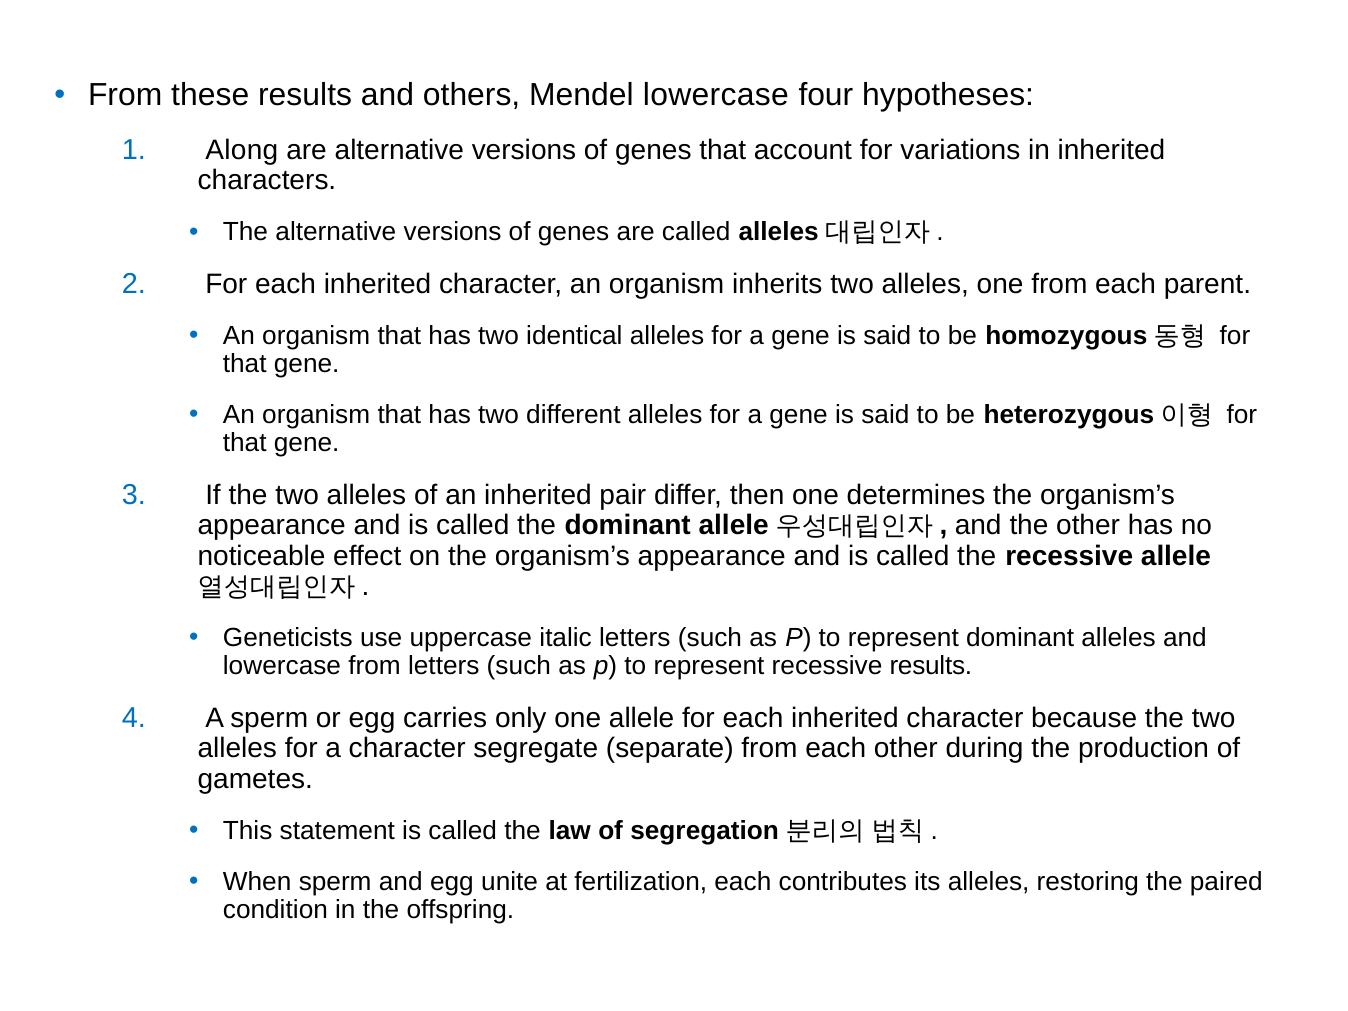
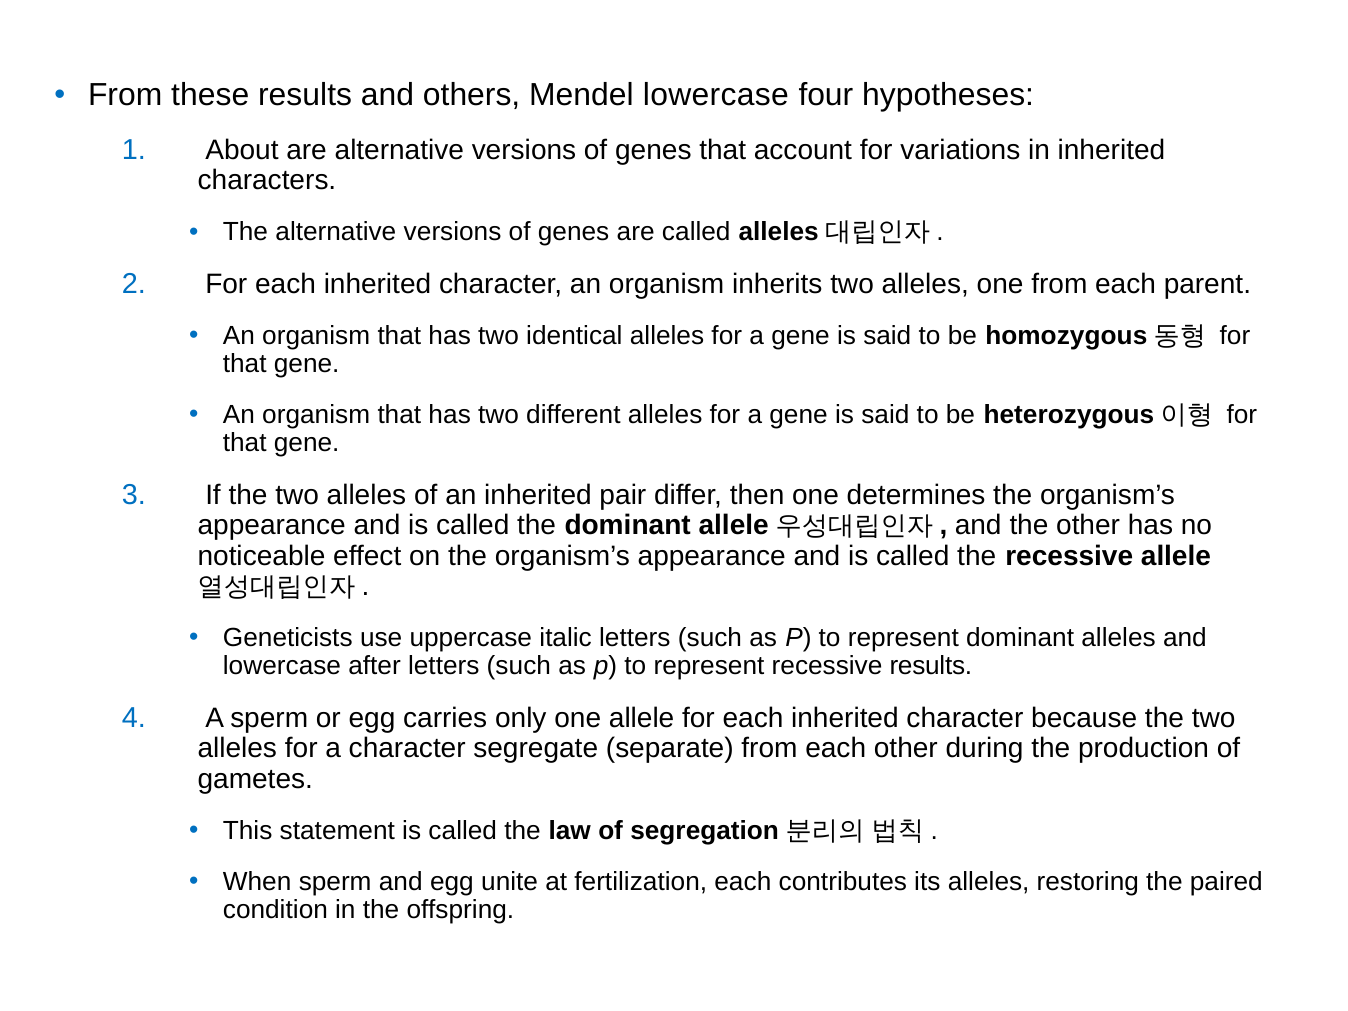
Along: Along -> About (242, 150)
lowercase from: from -> after (375, 666)
